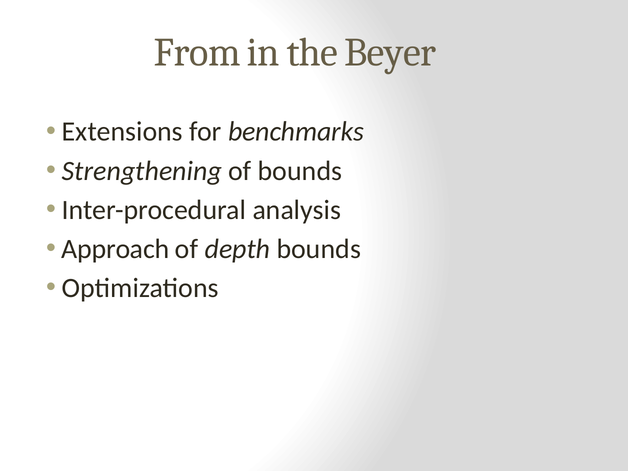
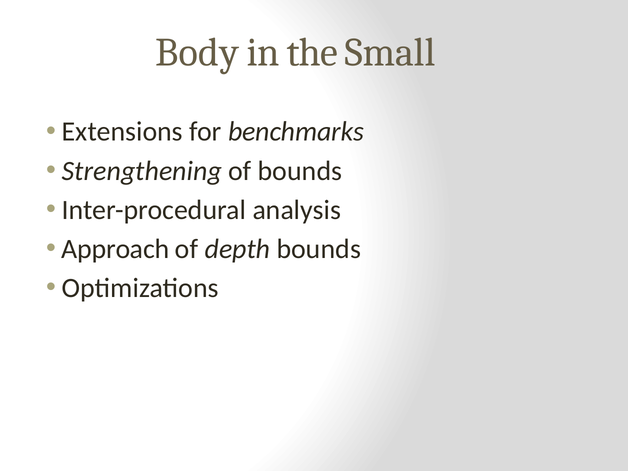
From: From -> Body (197, 52)
Beyer: Beyer -> Small (390, 52)
